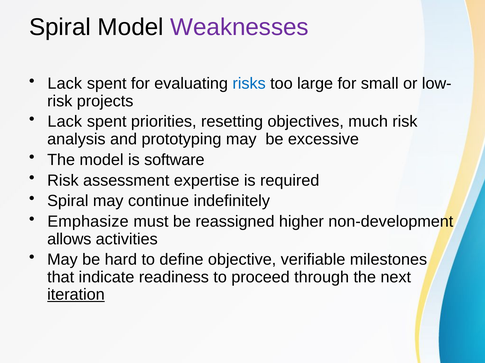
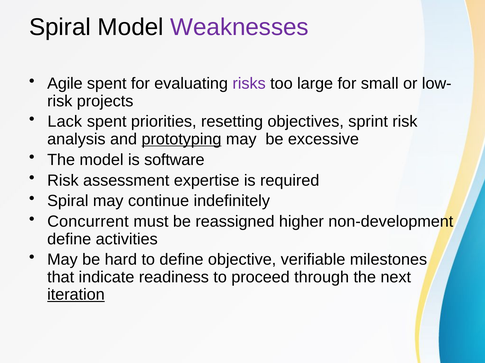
Lack: Lack -> Agile (65, 84)
risks colour: blue -> purple (249, 84)
much: much -> sprint (368, 122)
prototyping underline: none -> present (181, 139)
Emphasize: Emphasize -> Concurrent (88, 222)
allows: allows -> define (69, 240)
